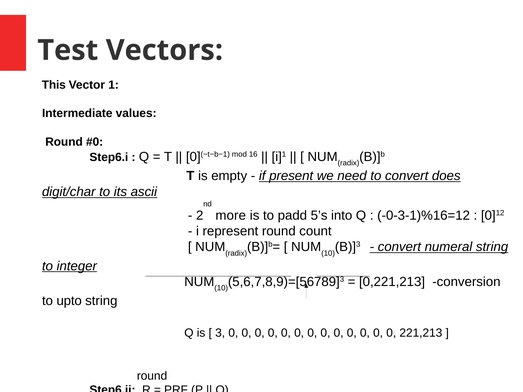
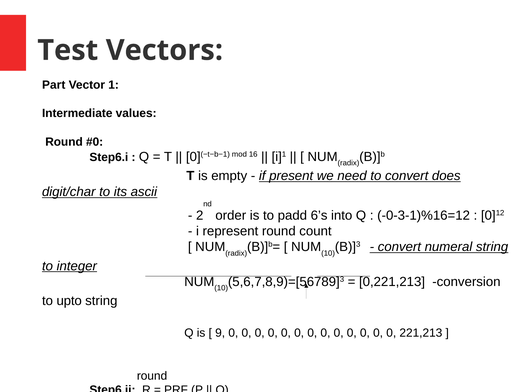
This: This -> Part (54, 85)
more: more -> order (231, 215)
5’s: 5’s -> 6’s (319, 215)
3: 3 -> 9 (220, 333)
